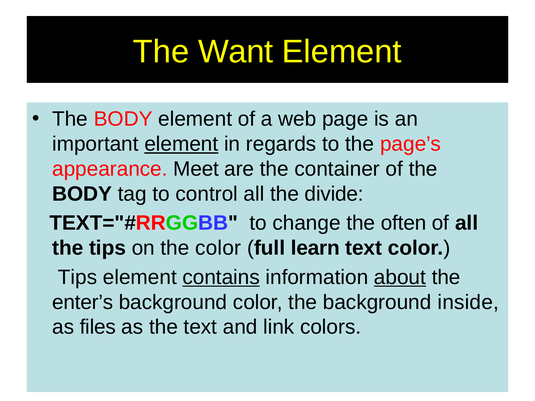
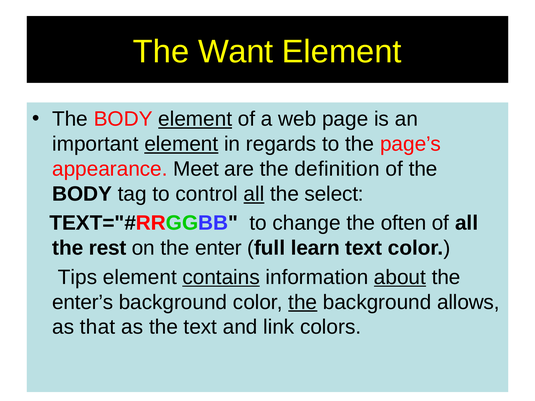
element underline: none -> present (195, 119)
container: container -> definition (337, 169)
all underline: none -> present (254, 194)
divide: divide -> select (334, 194)
the tips: tips -> rest (108, 248)
the color: color -> enter (218, 248)
the underline: none -> present (303, 302)
inside: inside -> allows (468, 302)
files: files -> that (98, 327)
